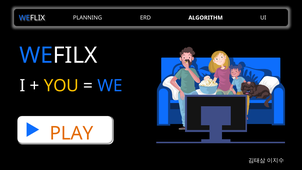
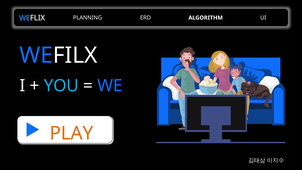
YOU colour: yellow -> light blue (61, 86)
